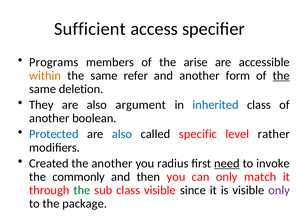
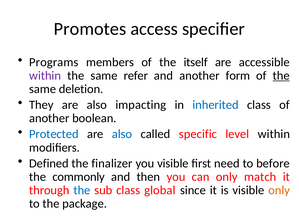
Sufficient: Sufficient -> Promotes (90, 29)
arise: arise -> itself (196, 62)
within colour: orange -> purple (45, 76)
argument: argument -> impacting (141, 105)
level rather: rather -> within (274, 134)
Created: Created -> Defined (49, 164)
the another: another -> finalizer (112, 164)
you radius: radius -> visible (173, 164)
need underline: present -> none (227, 164)
invoke: invoke -> before (273, 164)
the colour: green -> blue (82, 190)
class visible: visible -> global (160, 190)
only colour: purple -> orange (279, 190)
